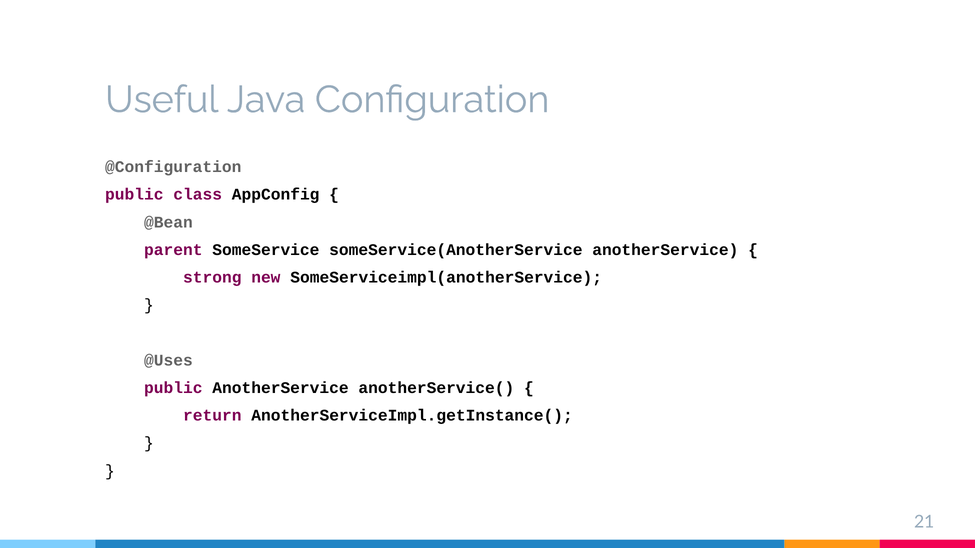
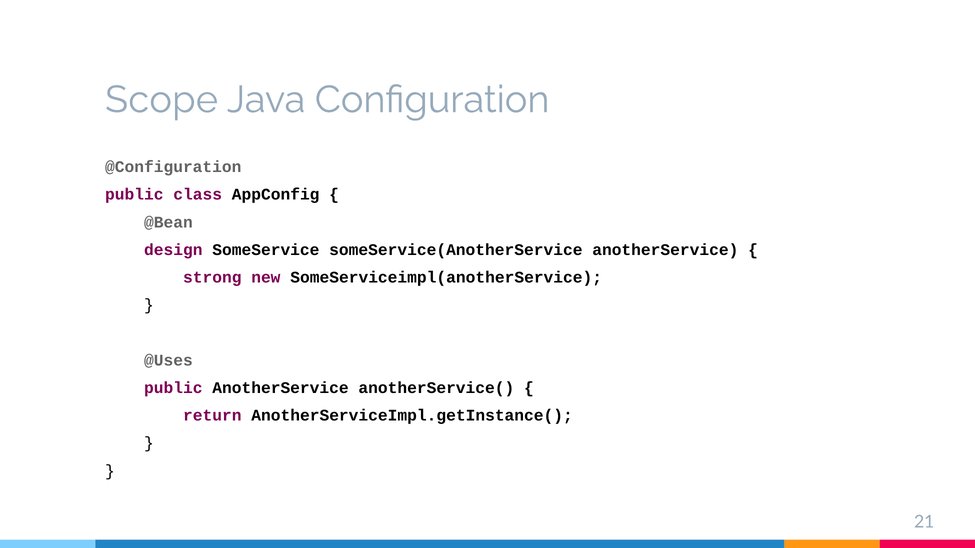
Useful: Useful -> Scope (162, 100)
parent: parent -> design (173, 250)
